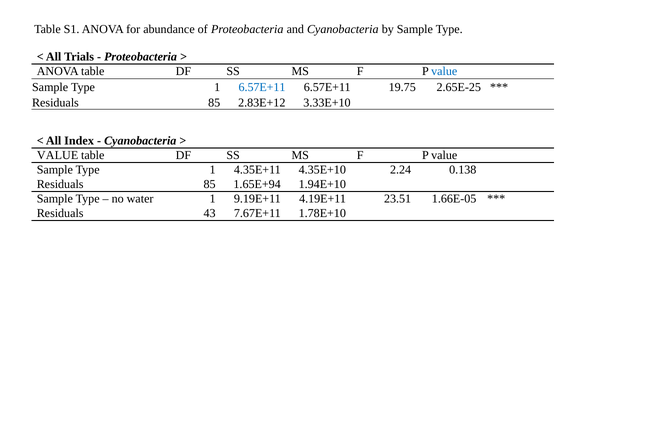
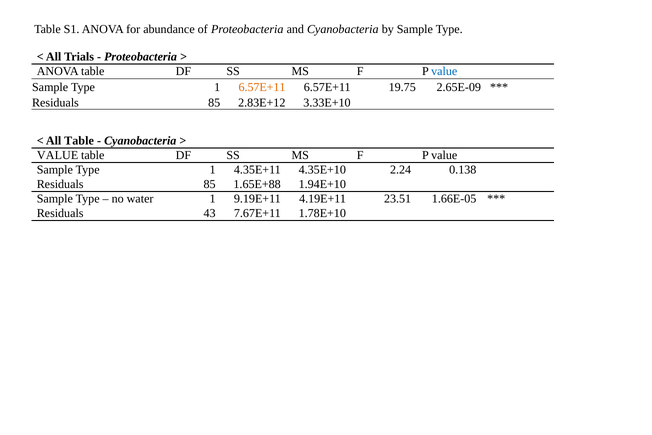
6.57E+11 colour: blue -> orange (262, 87)
2.65E-25: 2.65E-25 -> 2.65E-09 (459, 87)
All Index: Index -> Table (79, 141)
1.65E+94: 1.65E+94 -> 1.65E+88 (257, 184)
